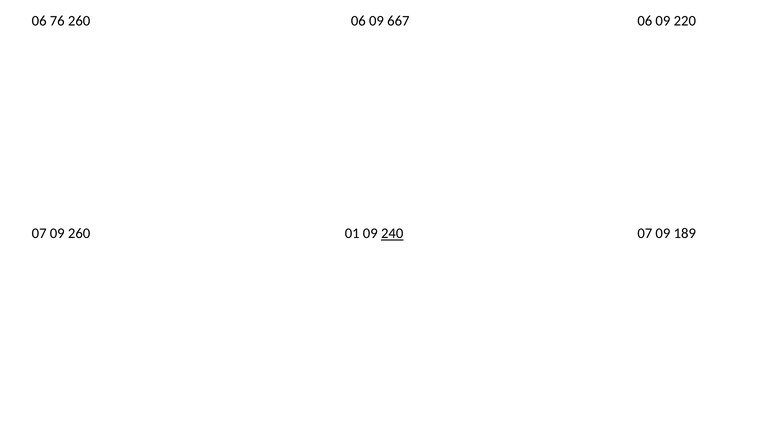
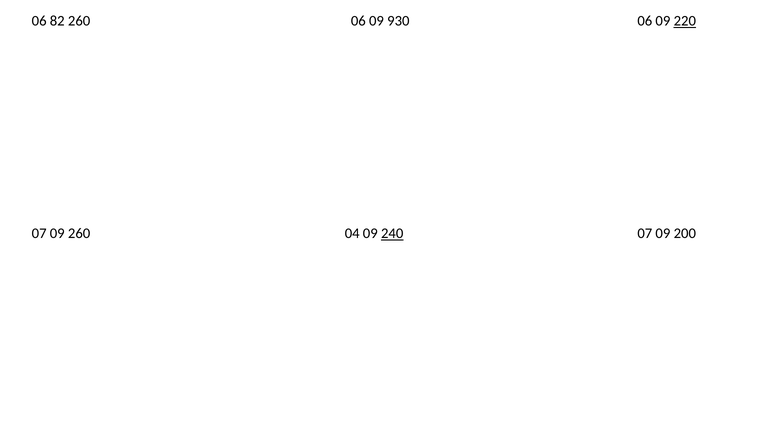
76: 76 -> 82 (57, 21)
667: 667 -> 930 (398, 21)
220 underline: none -> present (685, 21)
01: 01 -> 04 (352, 233)
189: 189 -> 200 (685, 233)
